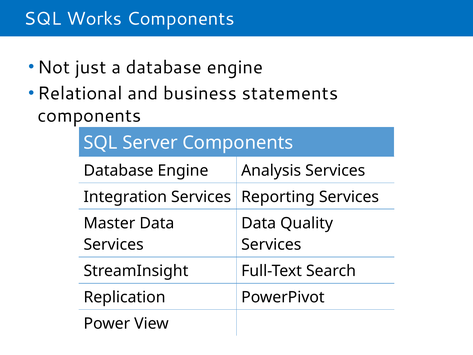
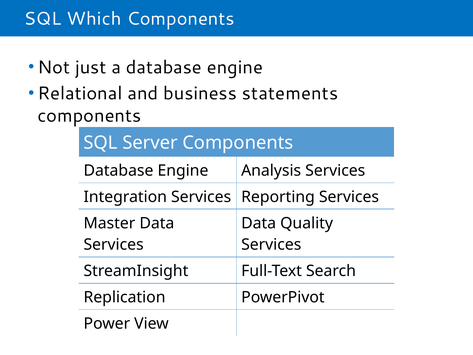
Works: Works -> Which (94, 19)
